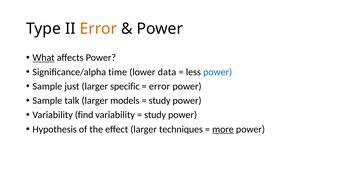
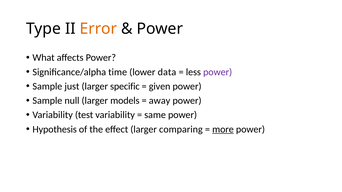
What underline: present -> none (44, 58)
power colour: blue -> purple (218, 72)
error: error -> given (160, 87)
talk: talk -> null (72, 101)
study: study -> away (160, 101)
find: find -> test (84, 115)
study: study -> same (155, 115)
techniques: techniques -> comparing (181, 130)
